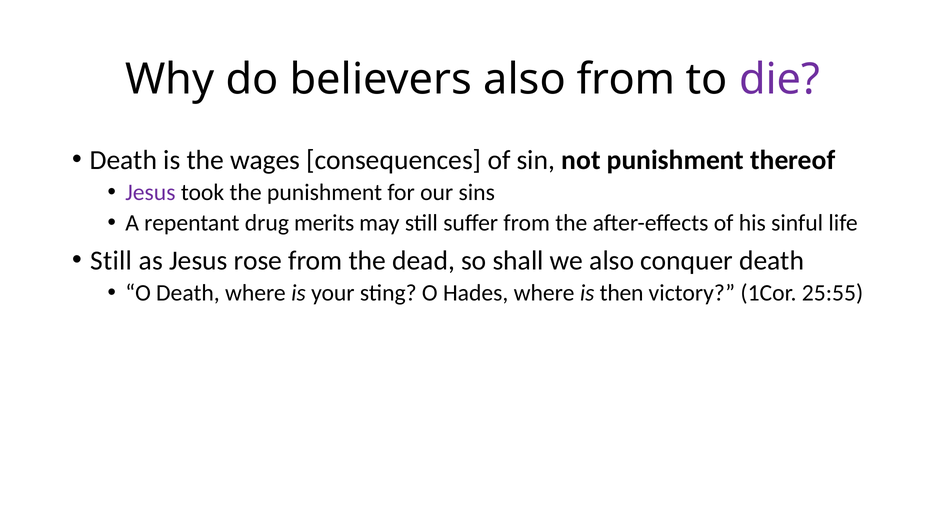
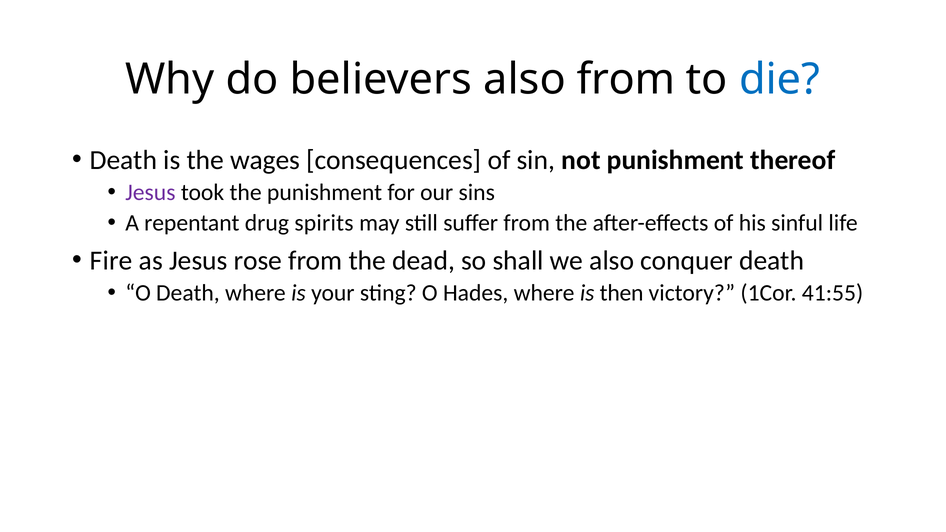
die colour: purple -> blue (780, 79)
merits: merits -> spirits (324, 223)
Still: Still -> Fire (111, 261)
25:55: 25:55 -> 41:55 (833, 293)
